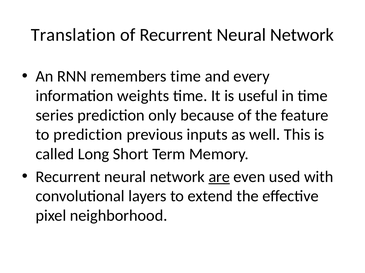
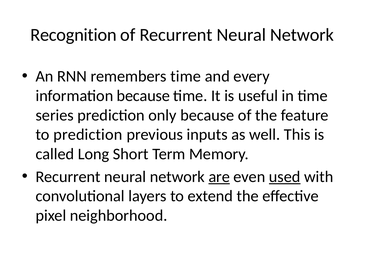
Translation: Translation -> Recognition (73, 35)
information weights: weights -> because (143, 96)
used underline: none -> present (285, 177)
